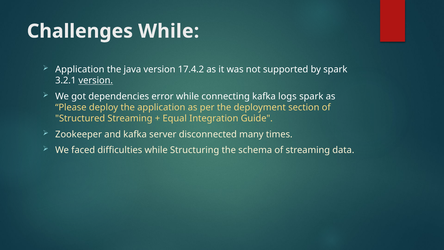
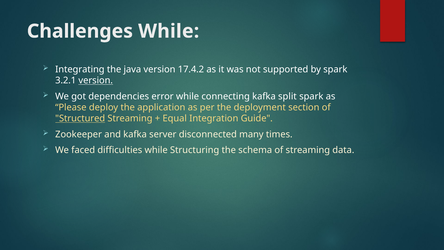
Application: Application -> Integrating (80, 69)
logs: logs -> split (287, 96)
Structured underline: none -> present (80, 118)
